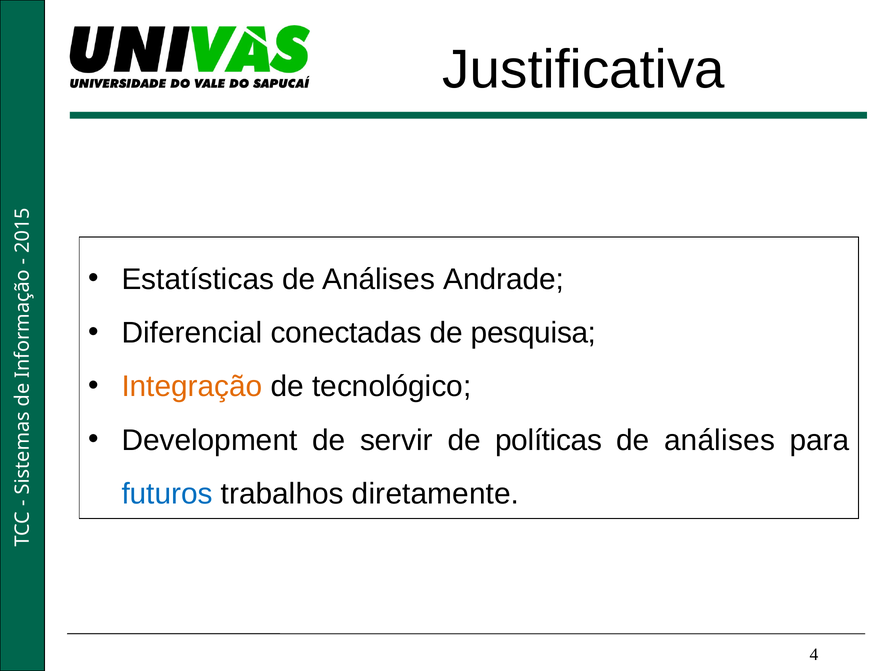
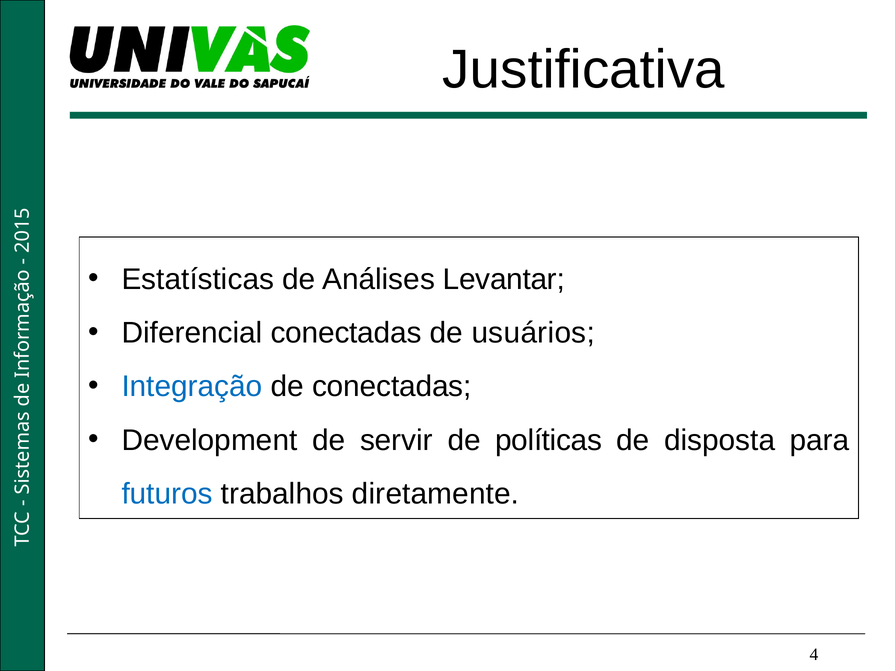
Andrade: Andrade -> Levantar (504, 279)
pesquisa: pesquisa -> usuários (533, 333)
Integração colour: orange -> blue (192, 387)
de tecnológico: tecnológico -> conectadas (392, 387)
análises: análises -> disposta (720, 440)
